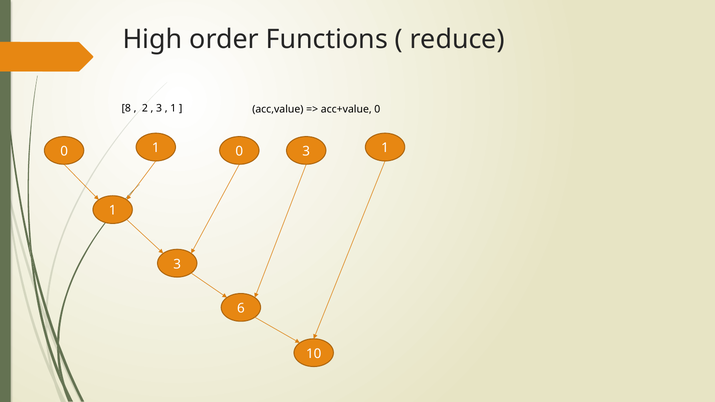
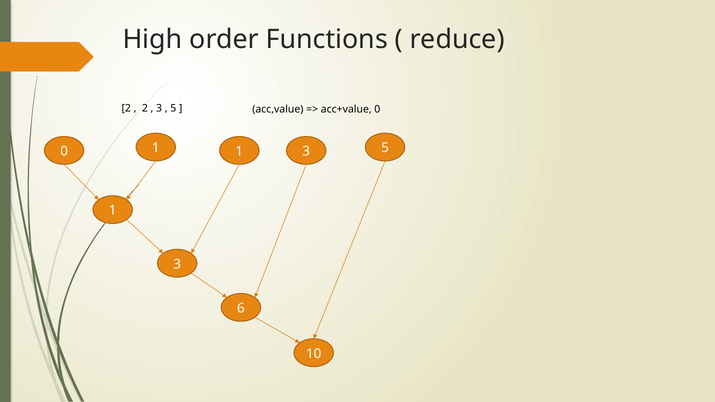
8: 8 -> 2 (126, 109)
1: 1 -> 5 (173, 109)
1 0: 0 -> 1 (239, 151)
3 1: 1 -> 5 (385, 148)
